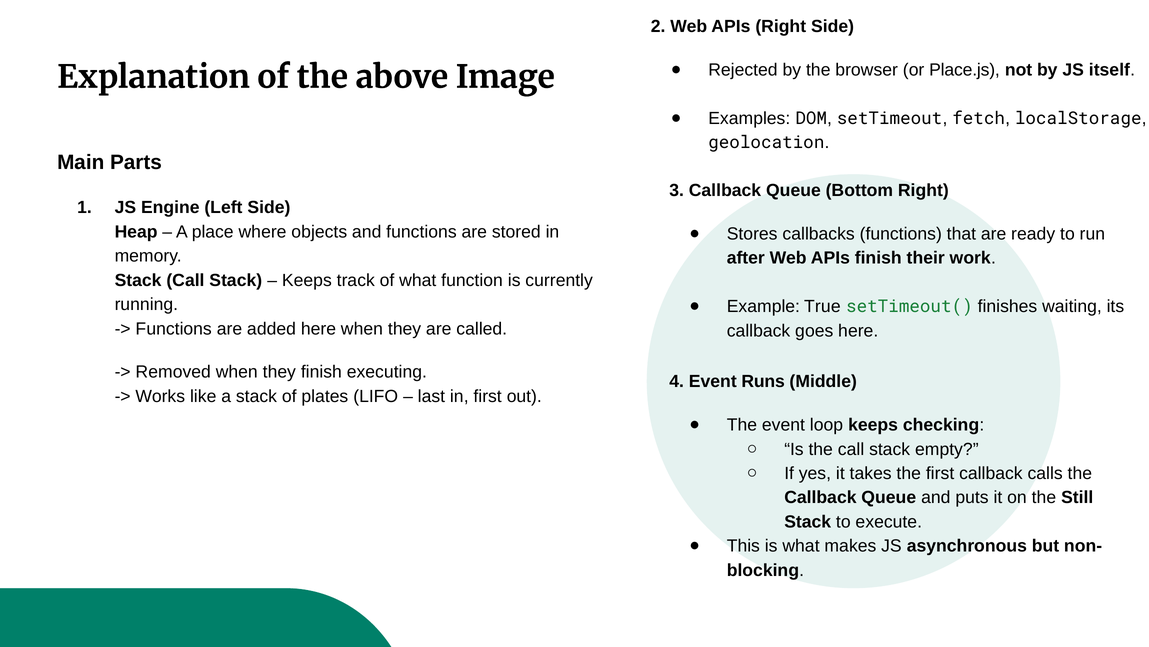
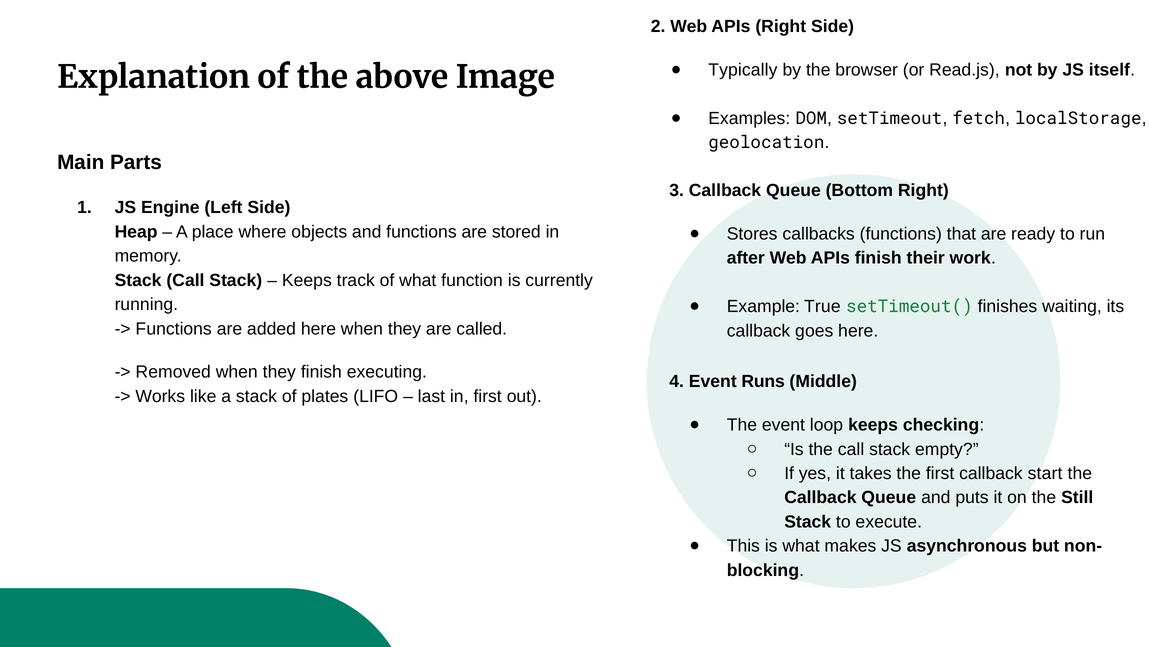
Rejected: Rejected -> Typically (743, 70)
Place.js: Place.js -> Read.js (964, 70)
calls: calls -> start (1045, 473)
